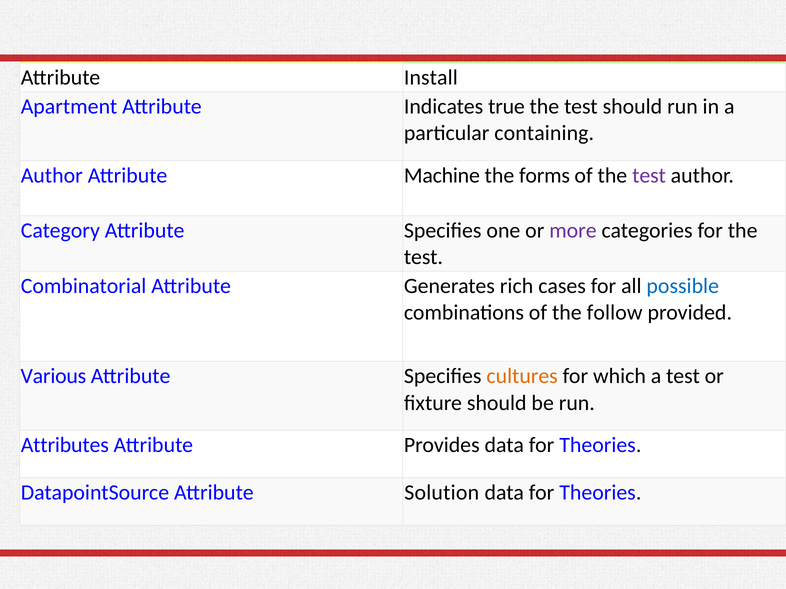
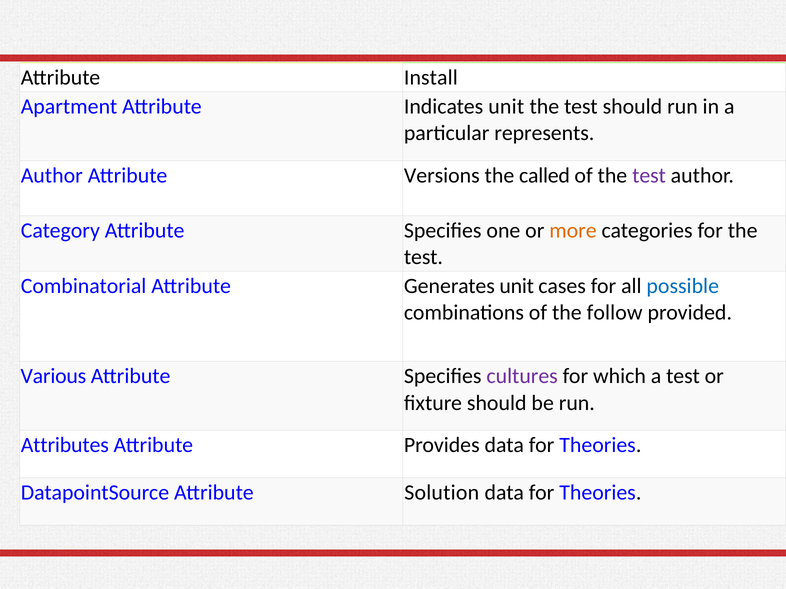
Indicates true: true -> unit (506, 107)
containing: containing -> represents (544, 133)
Machine: Machine -> Versions (442, 176)
forms: forms -> called (544, 176)
more colour: purple -> orange (573, 231)
Generates rich: rich -> unit (517, 286)
cultures colour: orange -> purple (522, 376)
